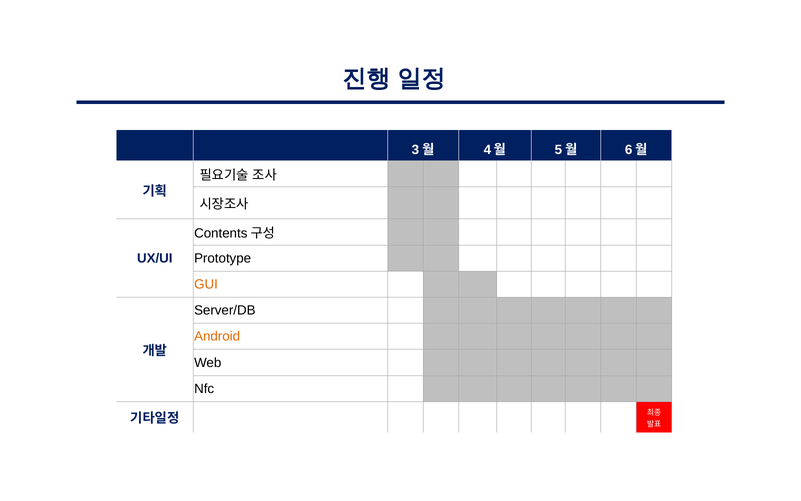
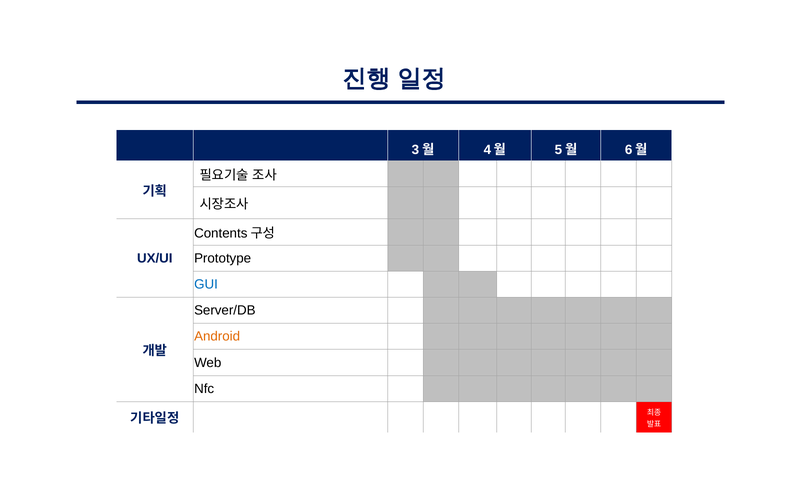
GUI colour: orange -> blue (206, 284)
